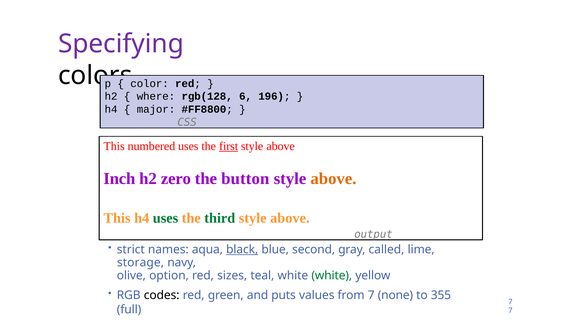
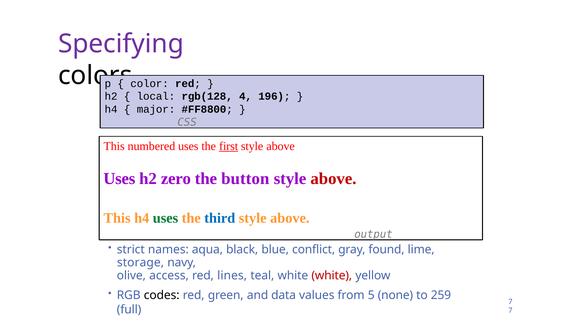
where: where -> local (156, 96)
6: 6 -> 4 (246, 96)
Inch: Inch -> Uses (119, 178)
above colour: orange -> red (333, 178)
third colour: green -> blue (220, 218)
black underline: present -> none (242, 249)
second: second -> conflict (314, 249)
called: called -> found (386, 249)
option: option -> access (169, 275)
sizes: sizes -> lines (232, 275)
white colour: green -> red (332, 275)
puts: puts -> data (284, 295)
from 7: 7 -> 5 (371, 295)
355: 355 -> 259 (441, 295)
